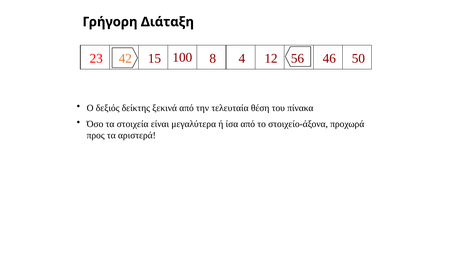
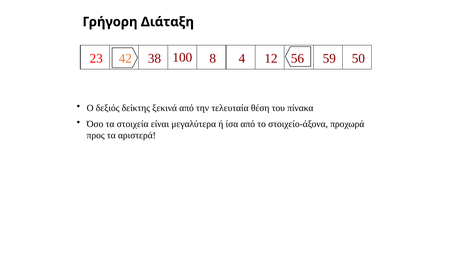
15: 15 -> 38 (154, 58)
46: 46 -> 59 (329, 58)
